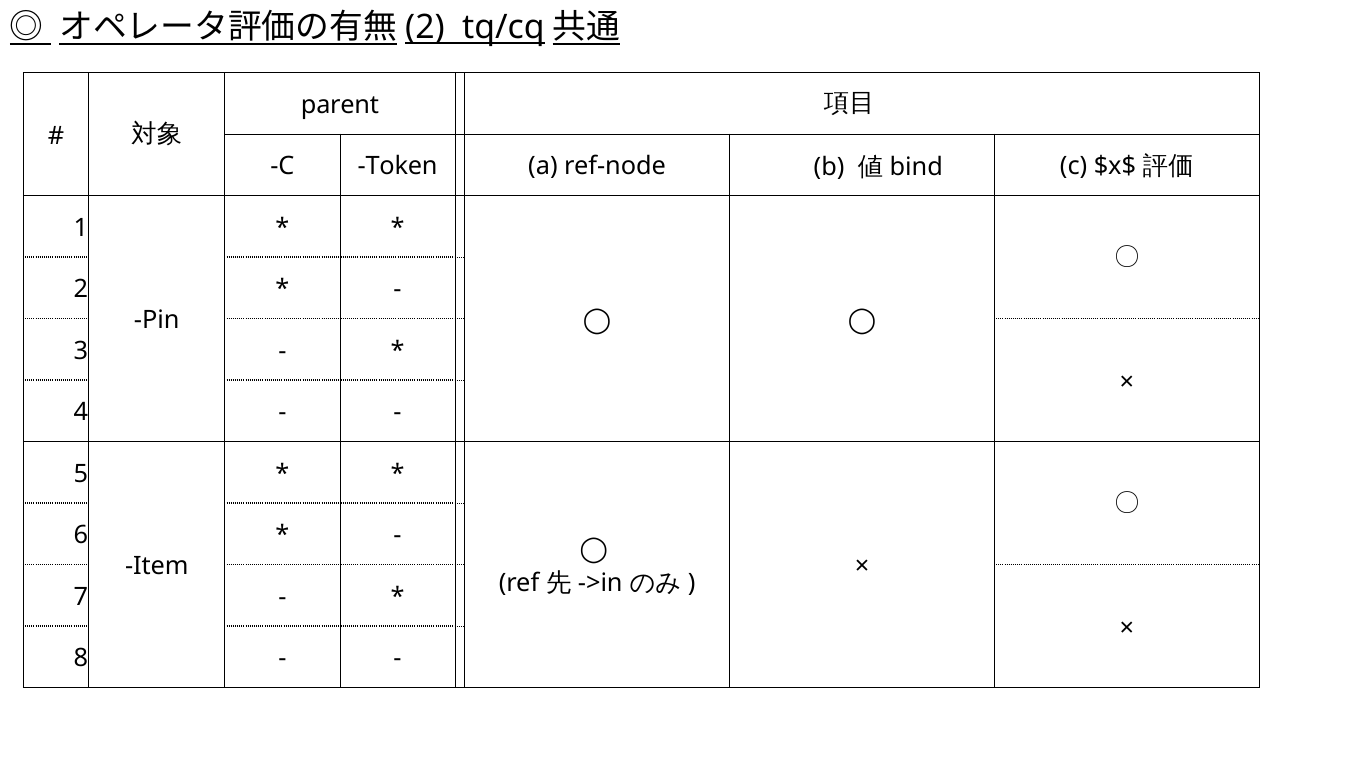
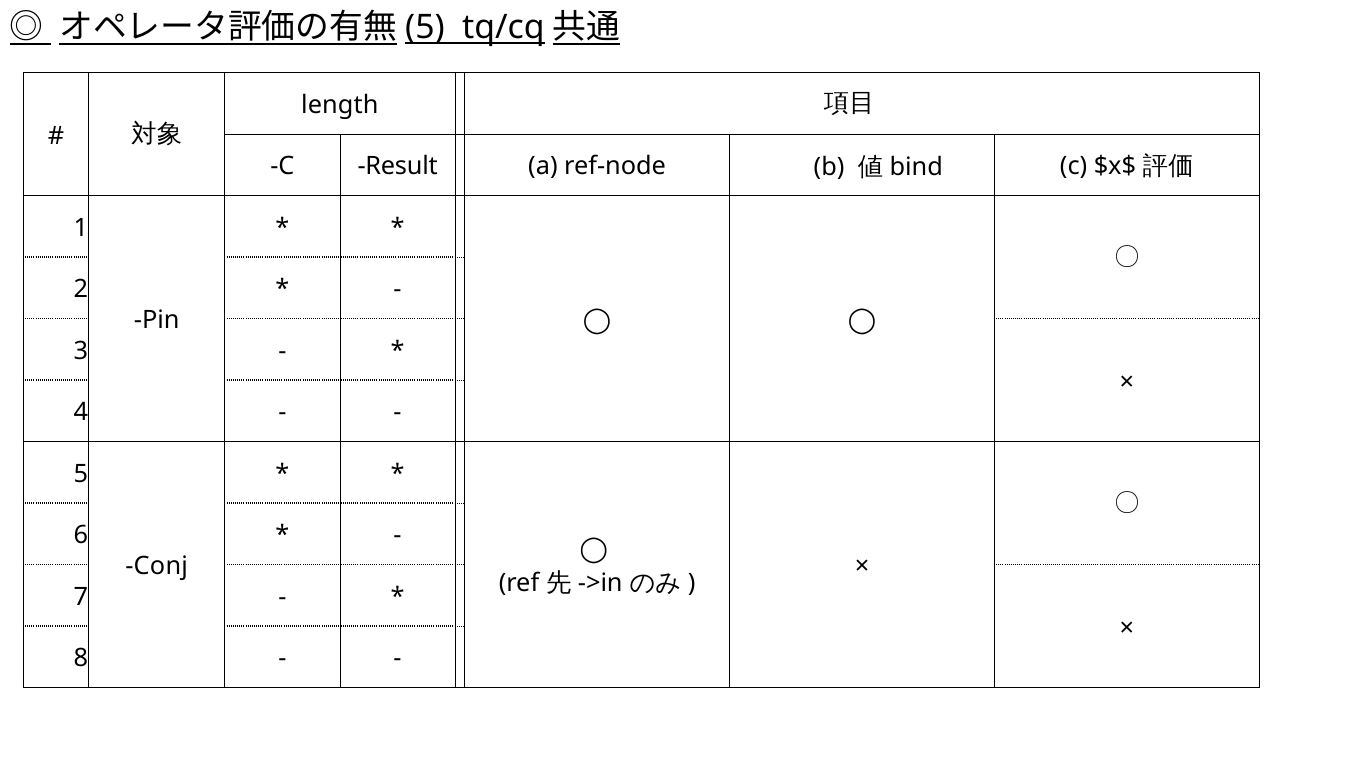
2: 2 -> 5 (425, 28)
parent: parent -> length (340, 105)
Token: Token -> Result (398, 166)
Item: Item -> Conj (157, 566)
